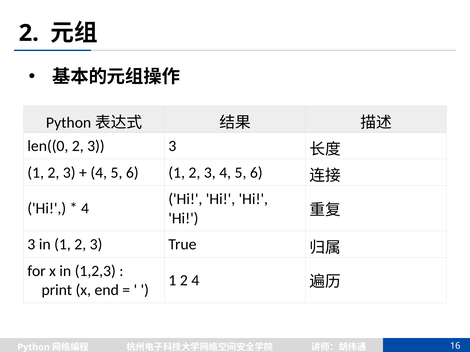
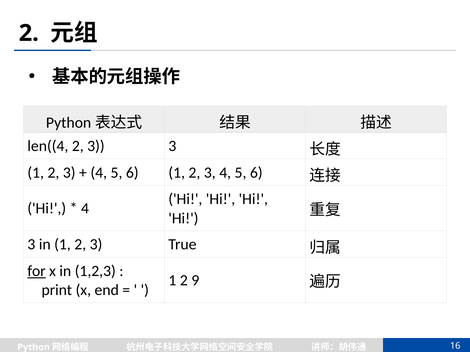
len((0: len((0 -> len((4 (48, 146)
for underline: none -> present (37, 271)
2 4: 4 -> 9 (195, 281)
